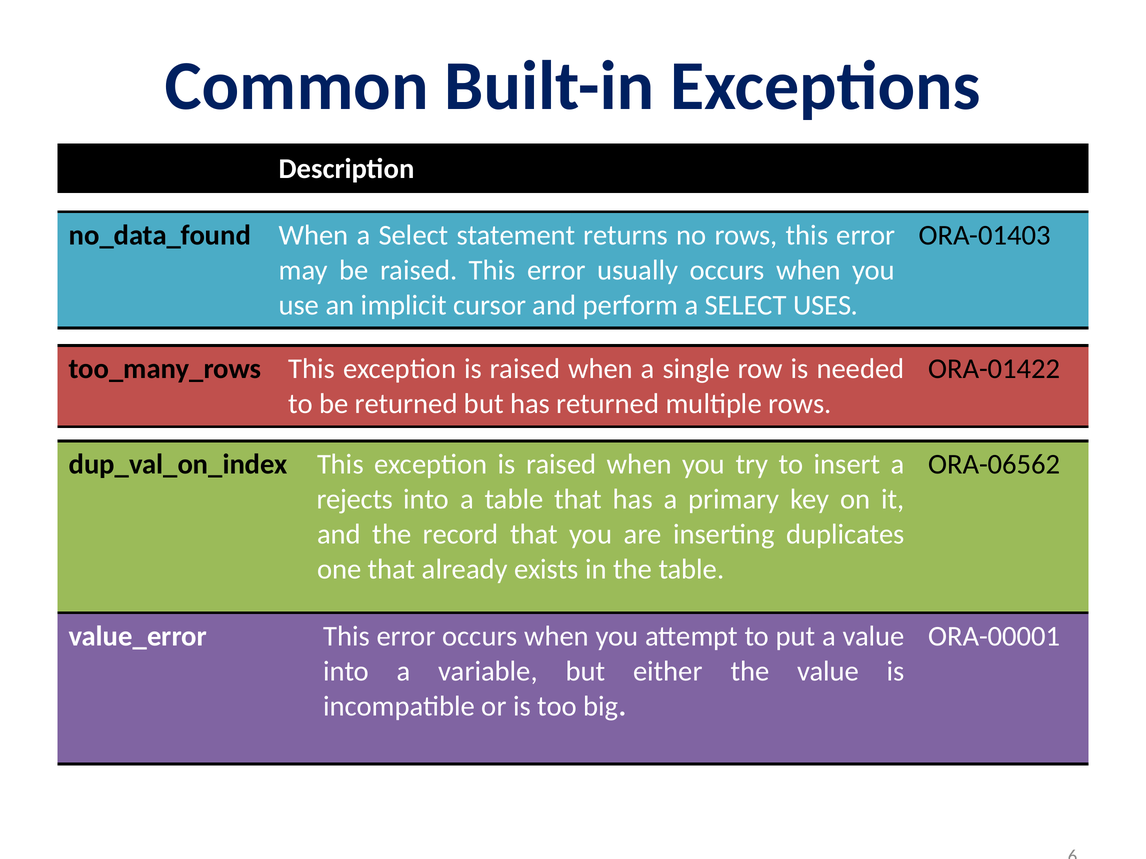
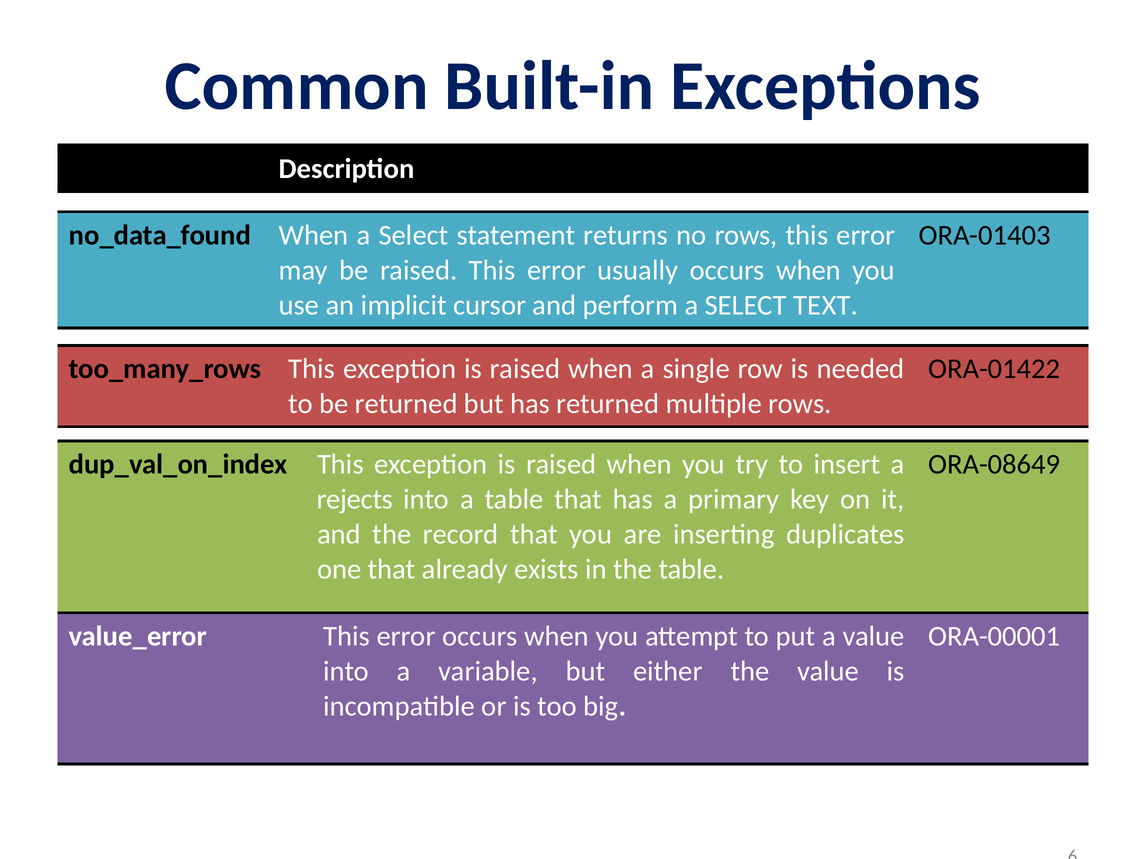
USES: USES -> TEXT (826, 305)
ORA-06562: ORA-06562 -> ORA-08649 (994, 465)
